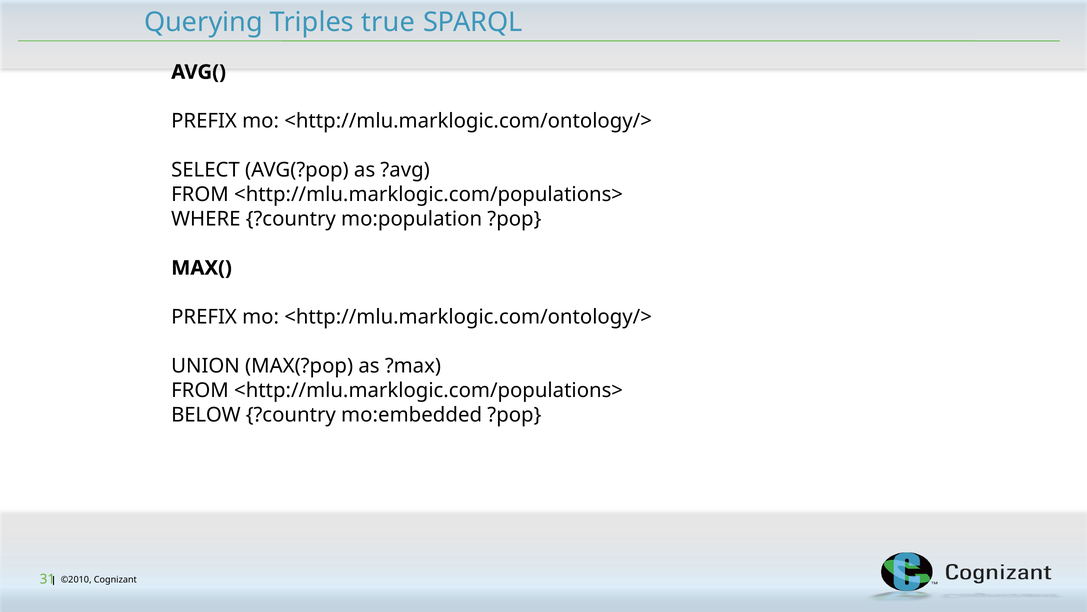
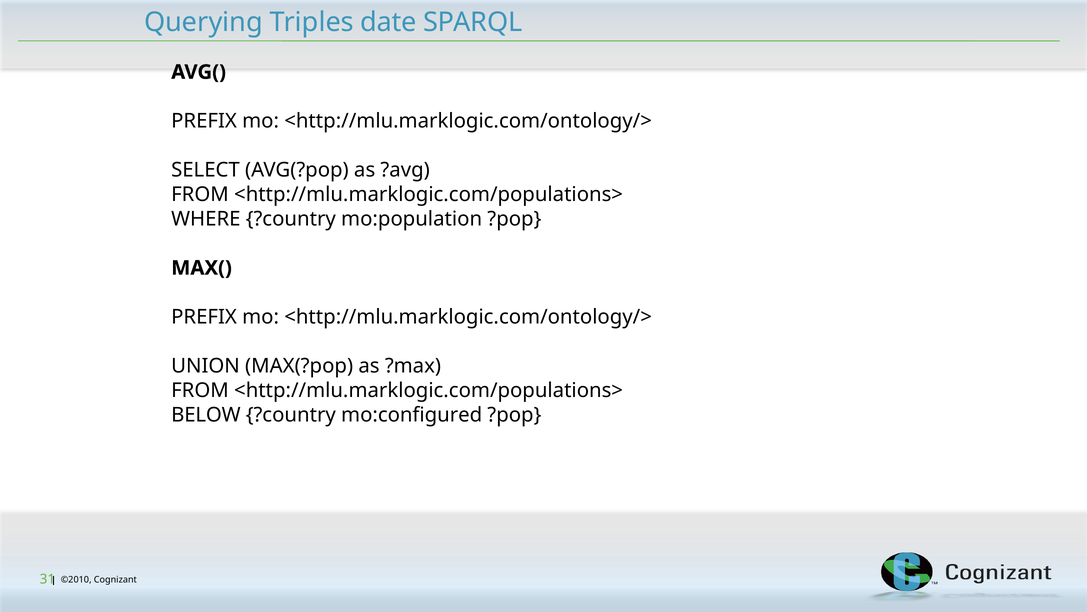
true: true -> date (389, 22)
mo:embedded: mo:embedded -> mo:configured (412, 414)
